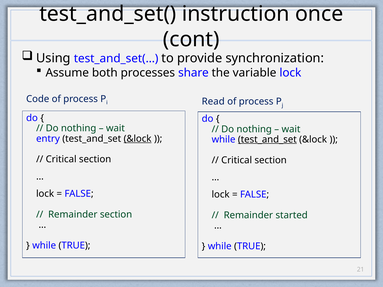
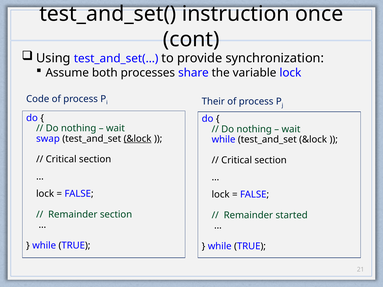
Read: Read -> Their (213, 102)
entry: entry -> swap (48, 139)
test_and_set underline: present -> none (267, 140)
